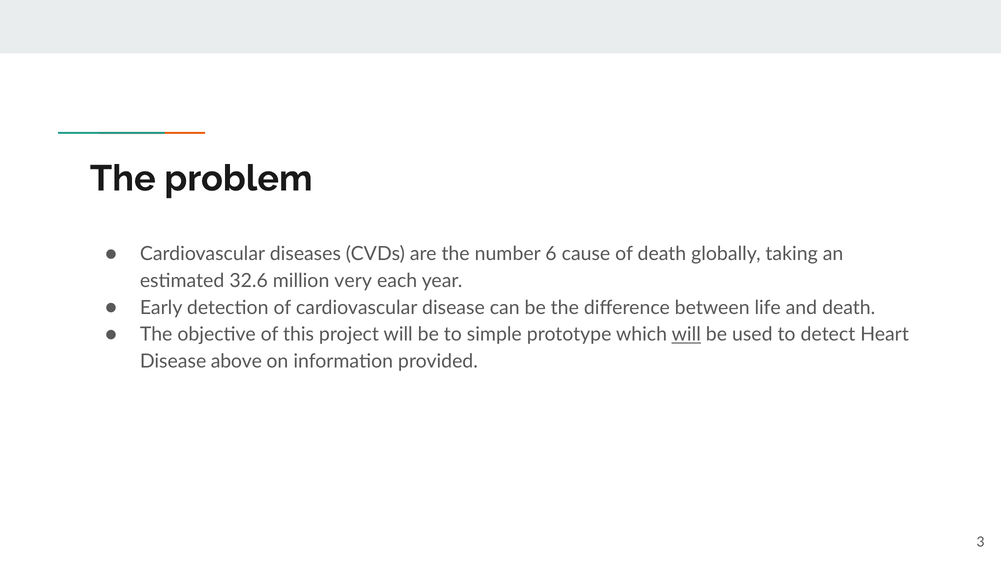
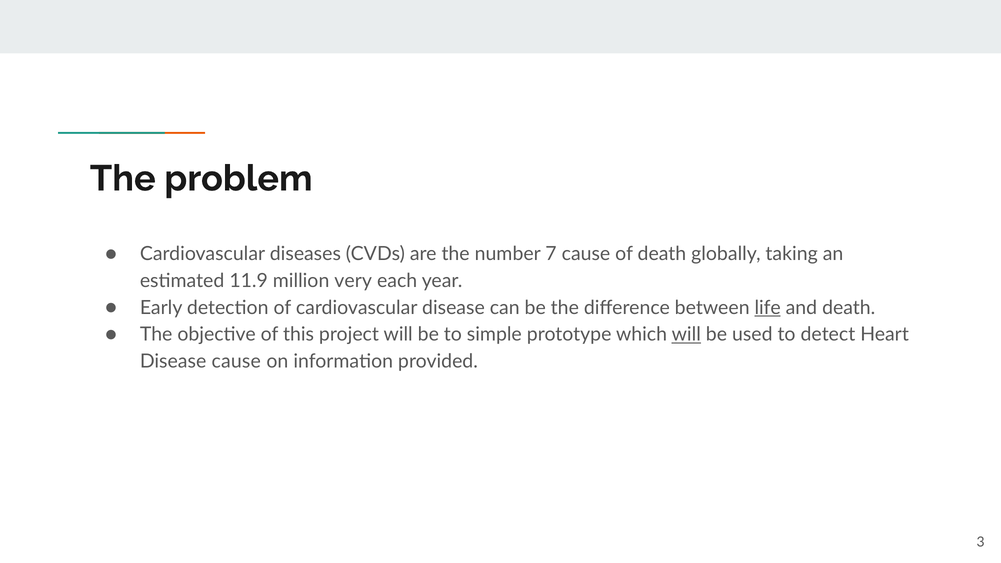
6: 6 -> 7 (551, 254)
32.6: 32.6 -> 11.9 (249, 281)
life underline: none -> present (768, 308)
Disease above: above -> cause (236, 361)
